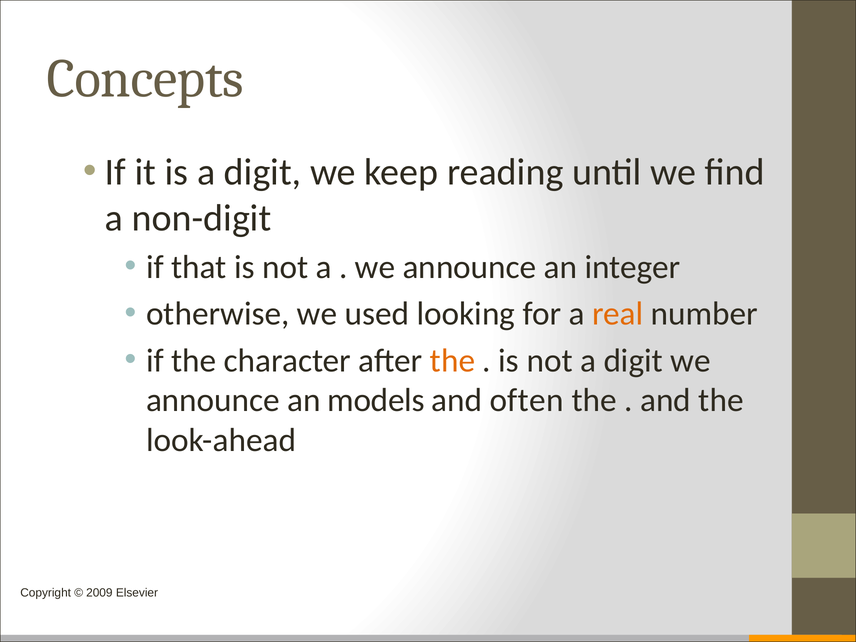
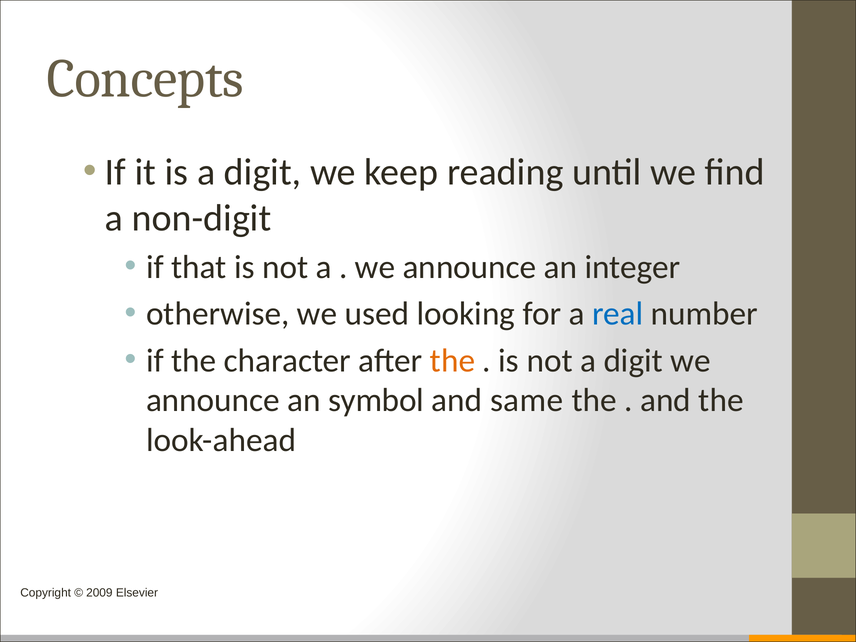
real colour: orange -> blue (618, 314)
models: models -> symbol (376, 400)
often: often -> same (527, 400)
